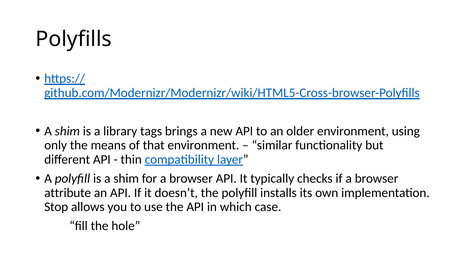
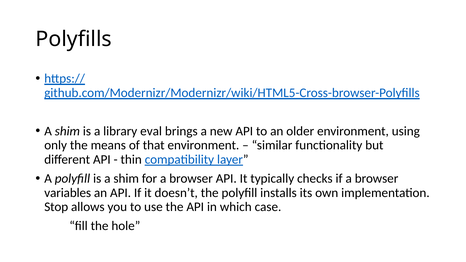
tags: tags -> eval (151, 131)
attribute: attribute -> variables (68, 193)
